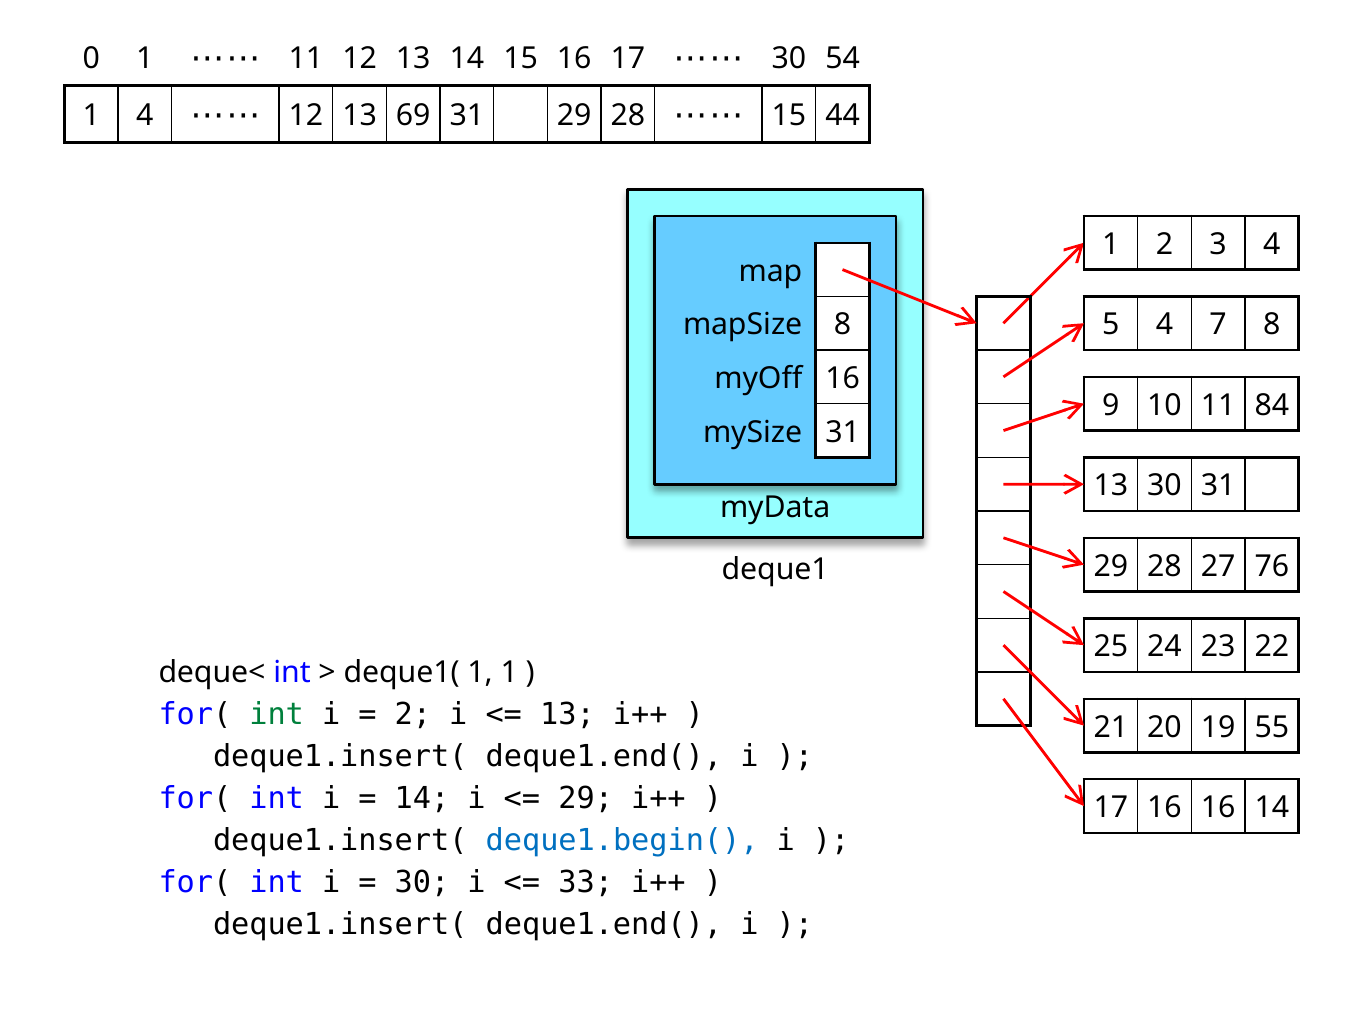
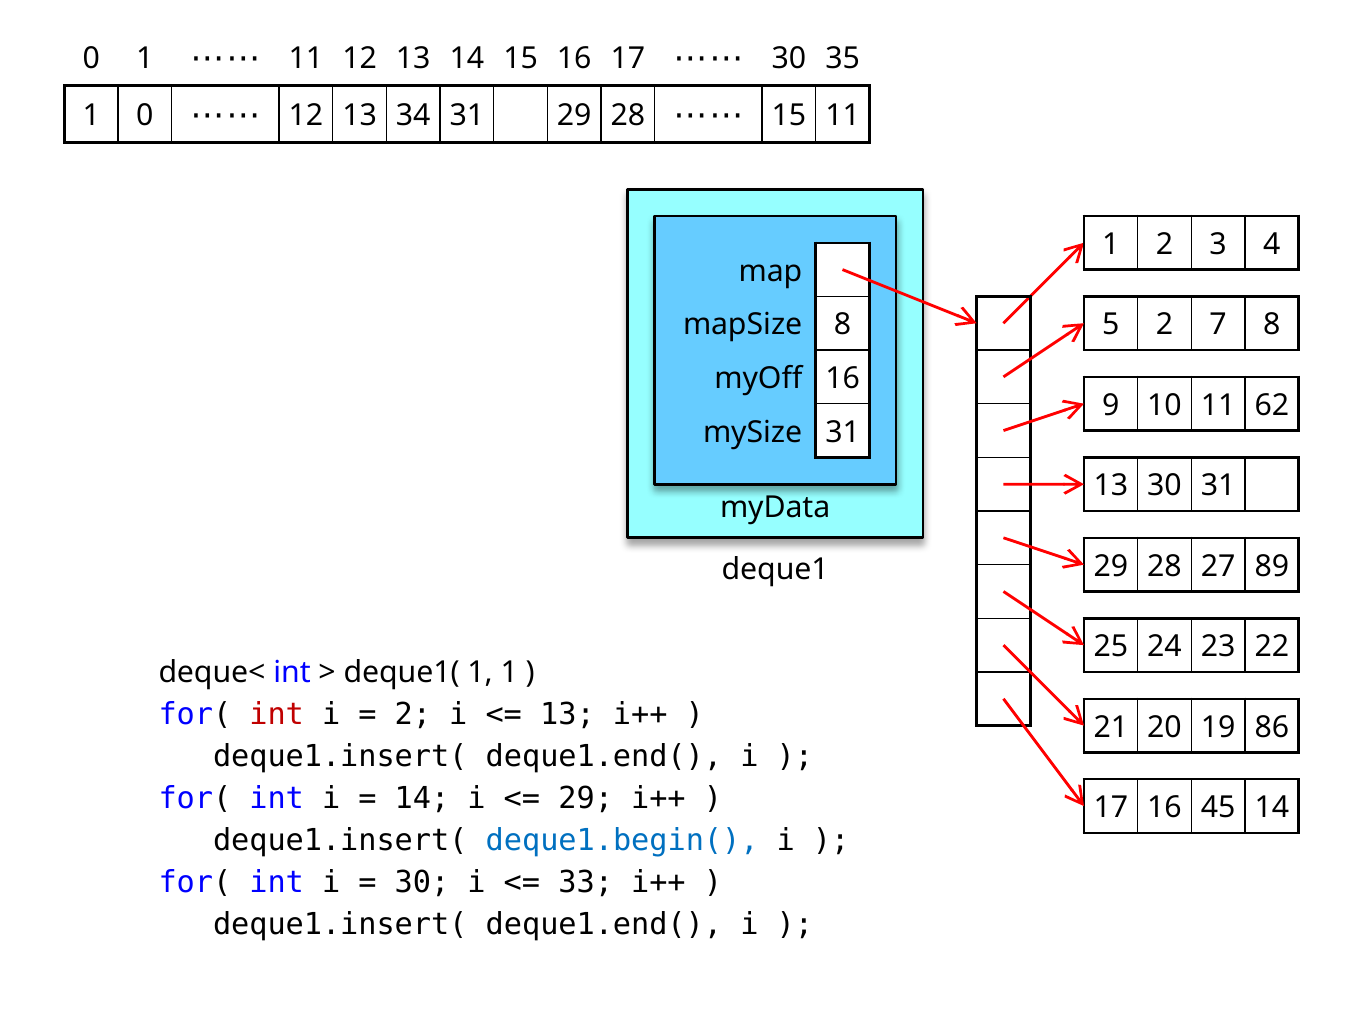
54: 54 -> 35 (843, 58)
1 4: 4 -> 0 (145, 116)
69: 69 -> 34 (413, 116)
15 44: 44 -> 11 (843, 116)
5 4: 4 -> 2 (1164, 325)
84: 84 -> 62 (1272, 406)
76: 76 -> 89 (1272, 566)
int colour: green -> red (277, 714)
55: 55 -> 86 (1272, 727)
16 16: 16 -> 45 (1218, 808)
